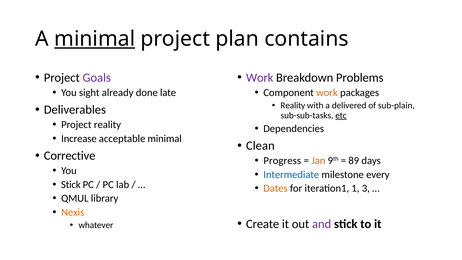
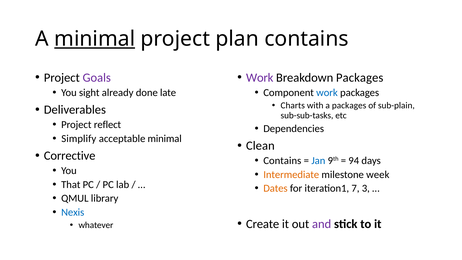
Breakdown Problems: Problems -> Packages (360, 78)
work colour: orange -> blue (327, 92)
Reality: Reality -> Charts (293, 106)
a delivered: delivered -> packages (349, 106)
etc underline: present -> none (341, 115)
Project reality: reality -> reflect (107, 125)
Increase: Increase -> Simplify (79, 138)
Progress: Progress -> Contains (282, 161)
Jan colour: orange -> blue (318, 161)
89: 89 -> 94 (354, 161)
Intermediate colour: blue -> orange (291, 174)
every: every -> week (378, 174)
Stick: Stick -> That (71, 184)
1: 1 -> 7 (355, 188)
Nexis colour: orange -> blue (73, 212)
